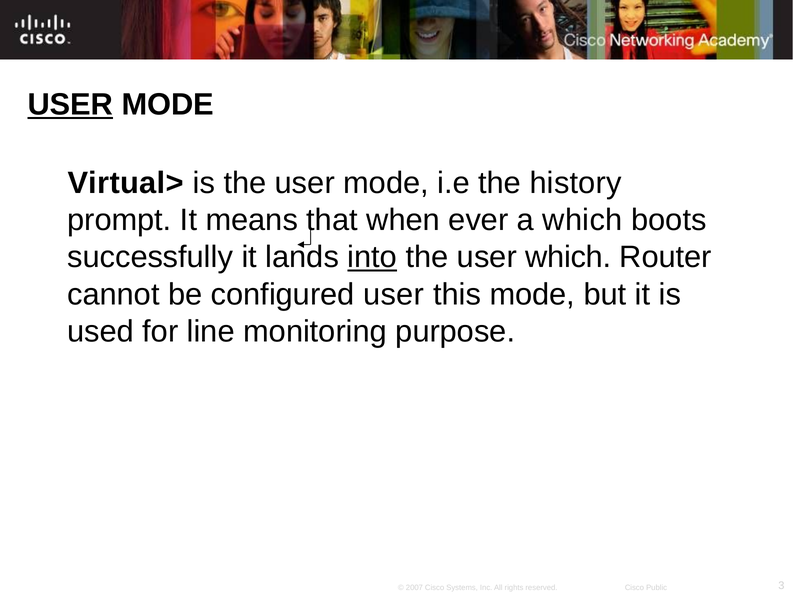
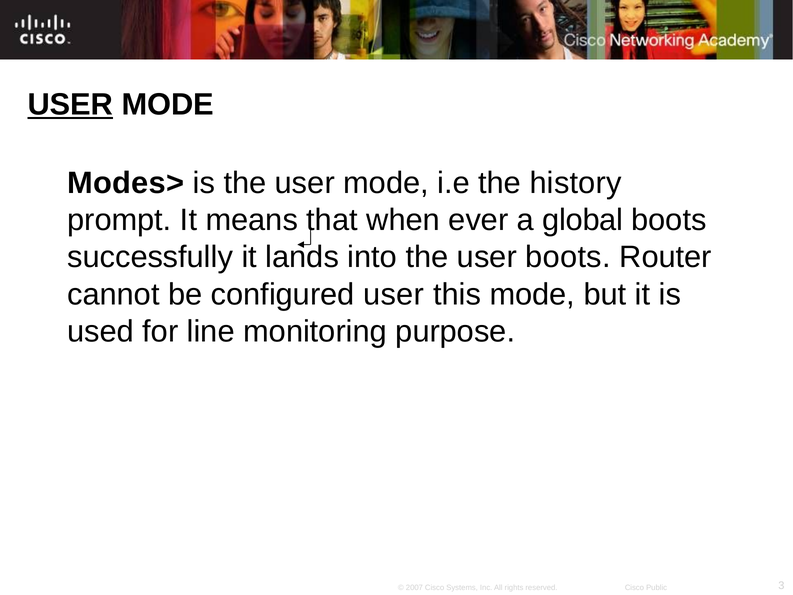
Virtual>: Virtual> -> Modes> (126, 183)
a which: which -> global (583, 220)
into underline: present -> none (372, 257)
user which: which -> boots (568, 257)
